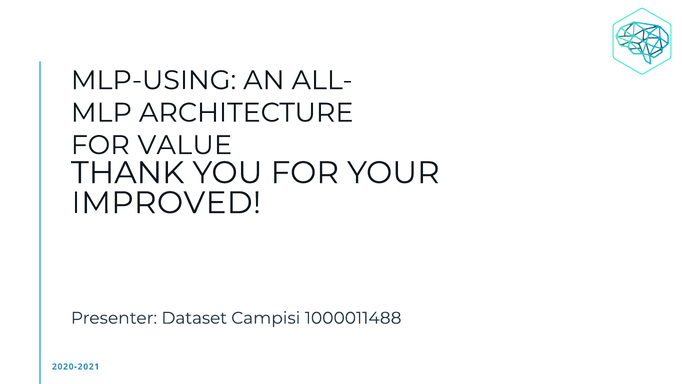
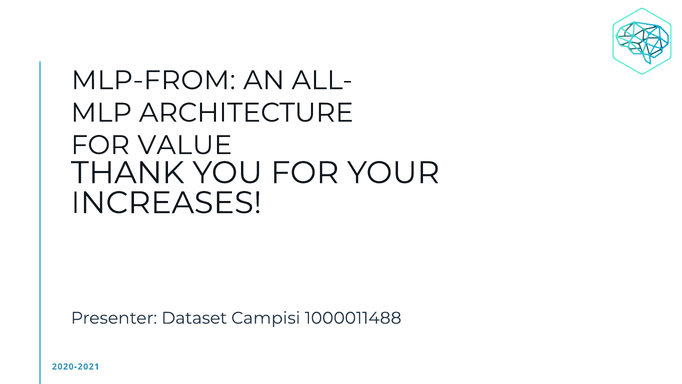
MLP-USING: MLP-USING -> MLP-FROM (153, 80)
IMPROVED: IMPROVED -> INCREASES (166, 203)
